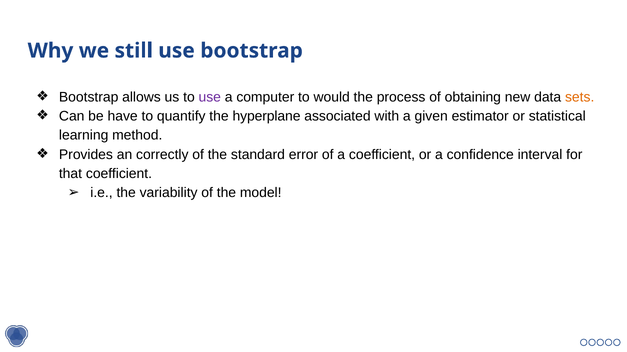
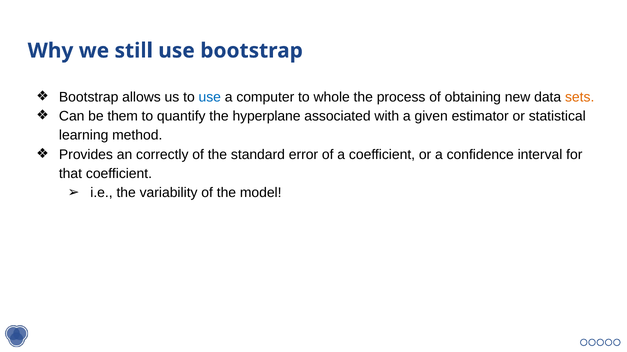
use colour: purple -> blue (210, 97)
would: would -> whole (332, 97)
have: have -> them (123, 116)
